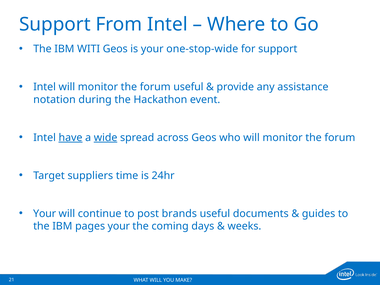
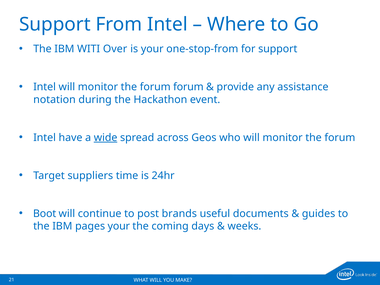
WITI Geos: Geos -> Over (115, 49)
one-stop-wide: one-stop-wide -> one-stop-from (202, 49)
forum useful: useful -> forum (188, 87)
have underline: present -> none (70, 138)
Your: Your -> Boot (45, 214)
